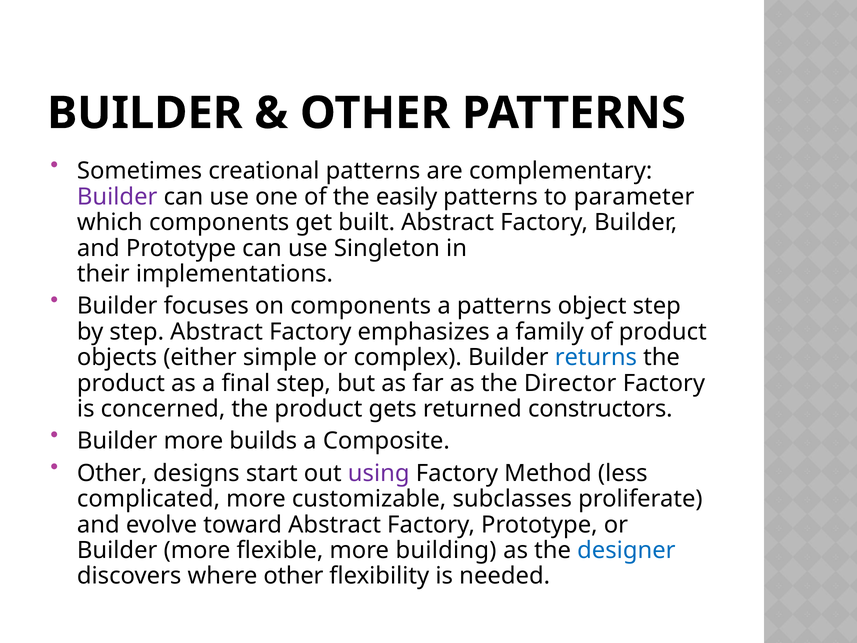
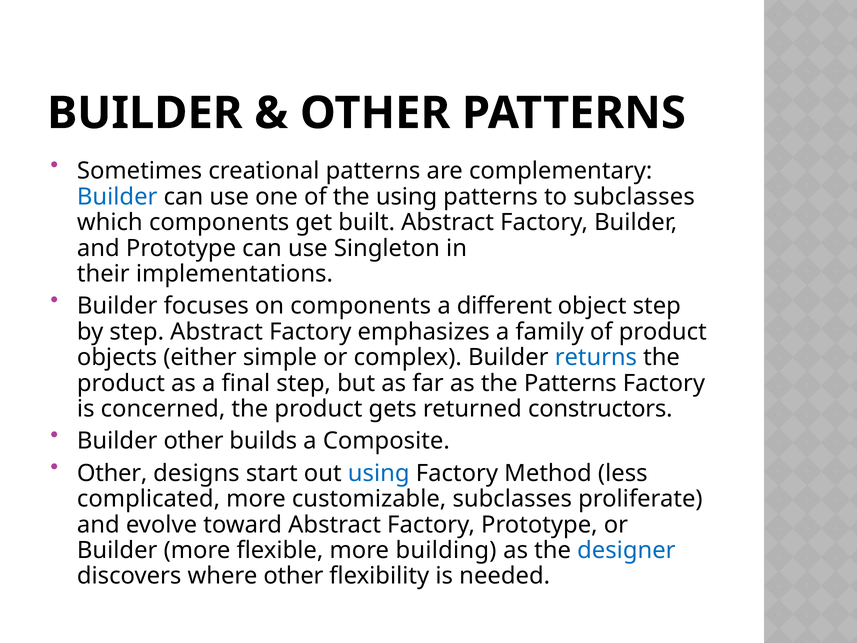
Builder colour: purple -> blue (117, 197)
the easily: easily -> using (407, 197)
to parameter: parameter -> subclasses (634, 197)
a patterns: patterns -> different (504, 306)
the Director: Director -> Patterns (570, 383)
more: more -> other (194, 441)
using colour: purple -> blue (379, 473)
